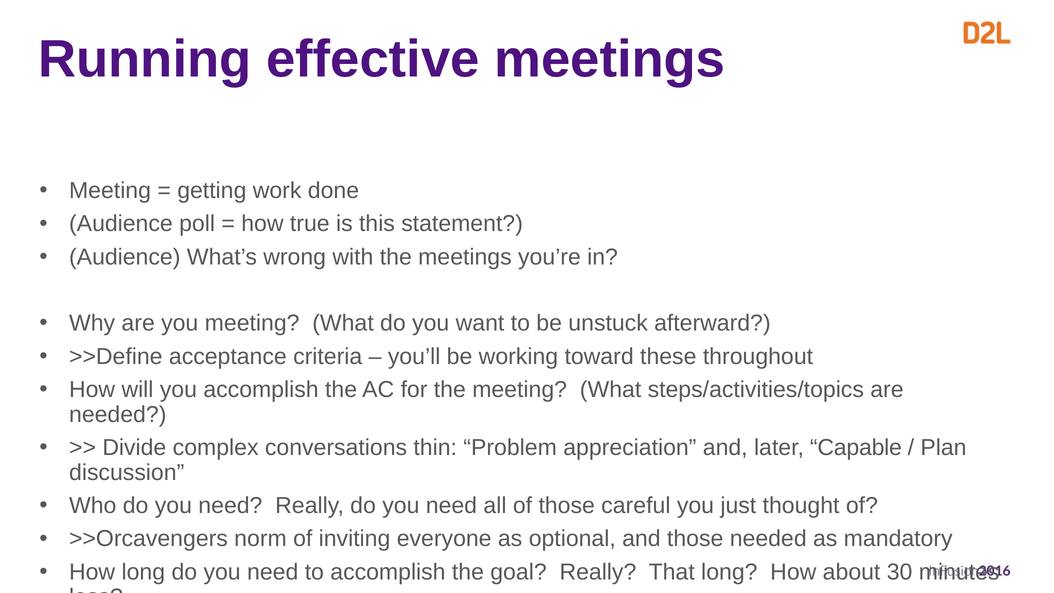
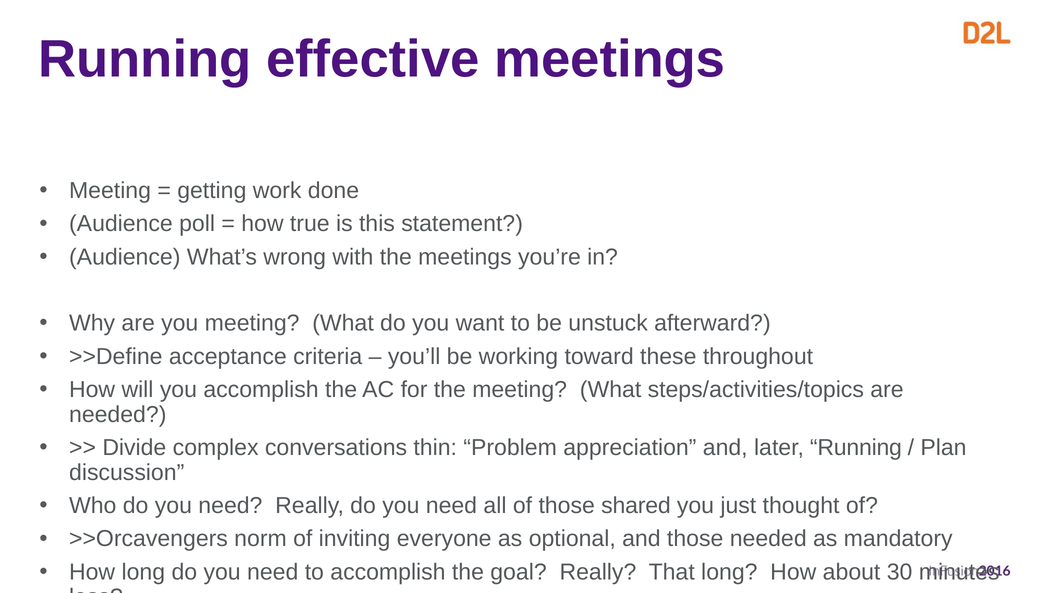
later Capable: Capable -> Running (856, 448)
careful: careful -> shared (636, 506)
